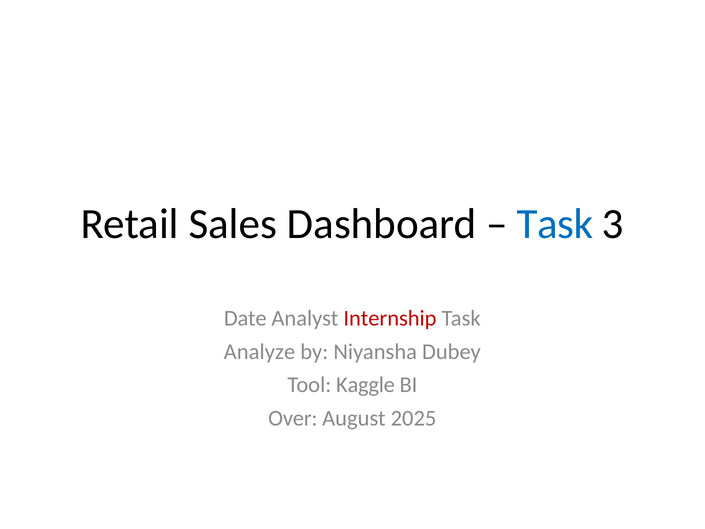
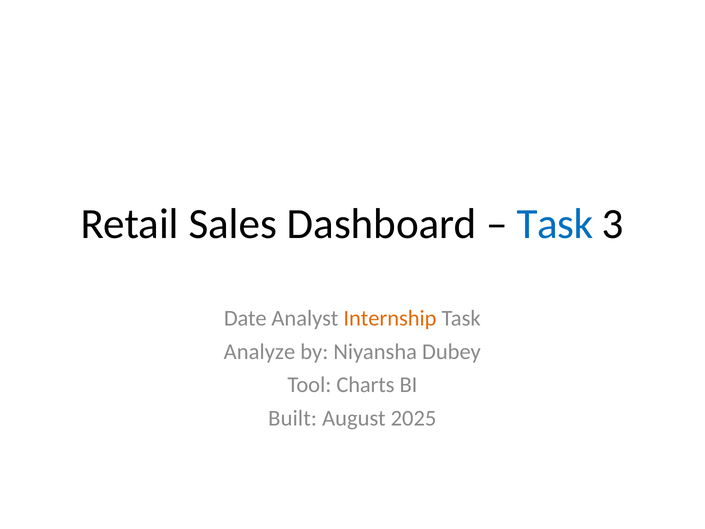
Internship colour: red -> orange (390, 318)
Kaggle: Kaggle -> Charts (365, 385)
Over: Over -> Built (293, 418)
